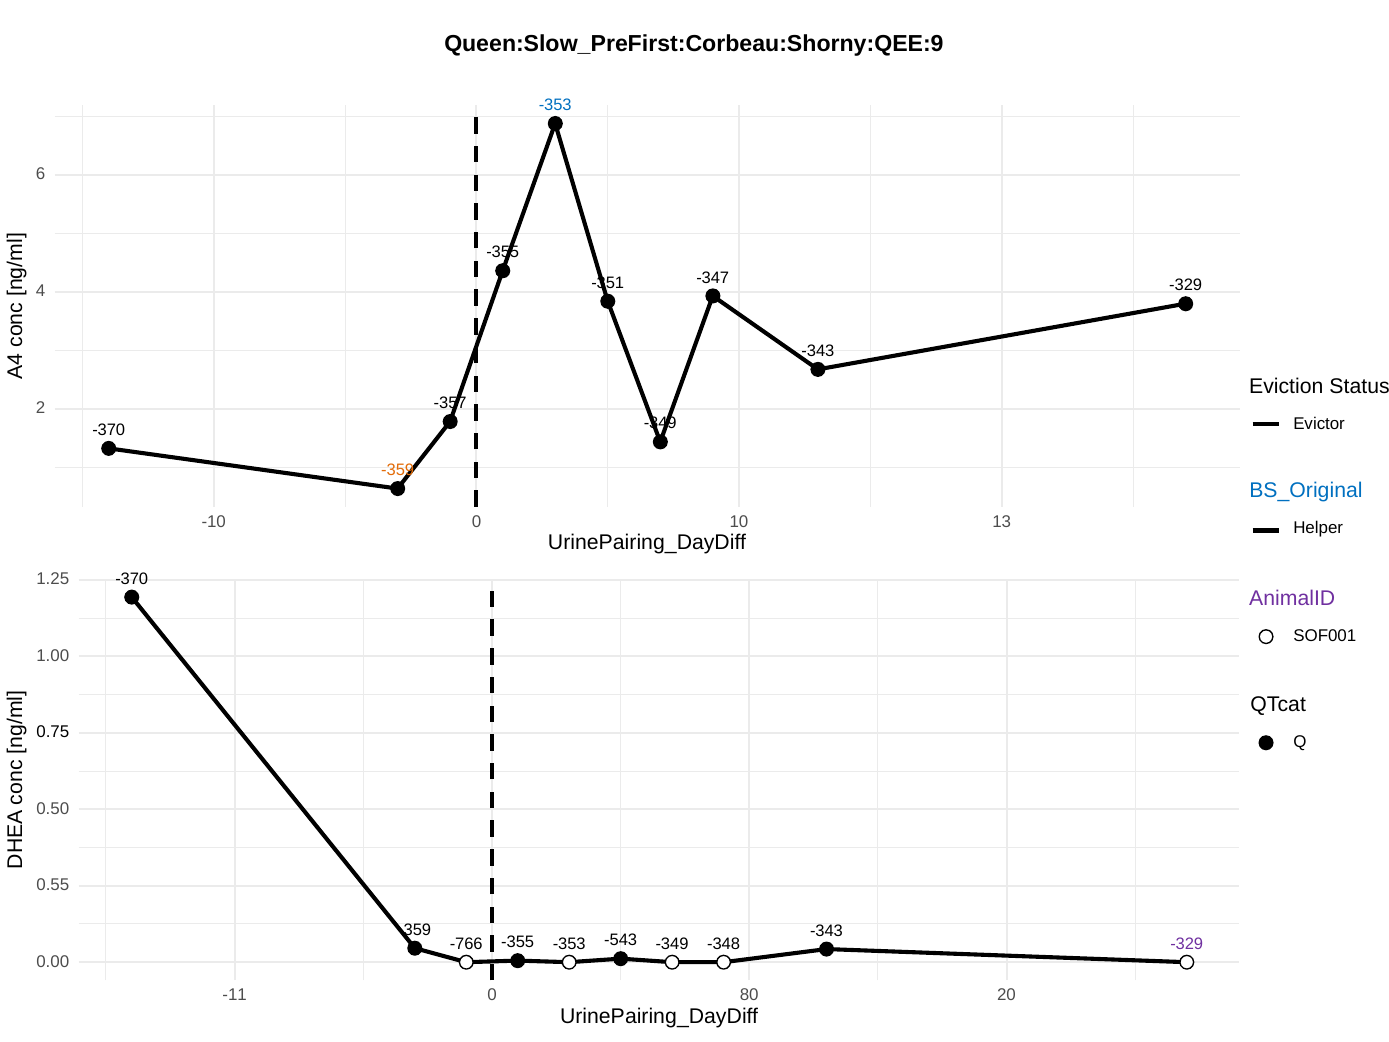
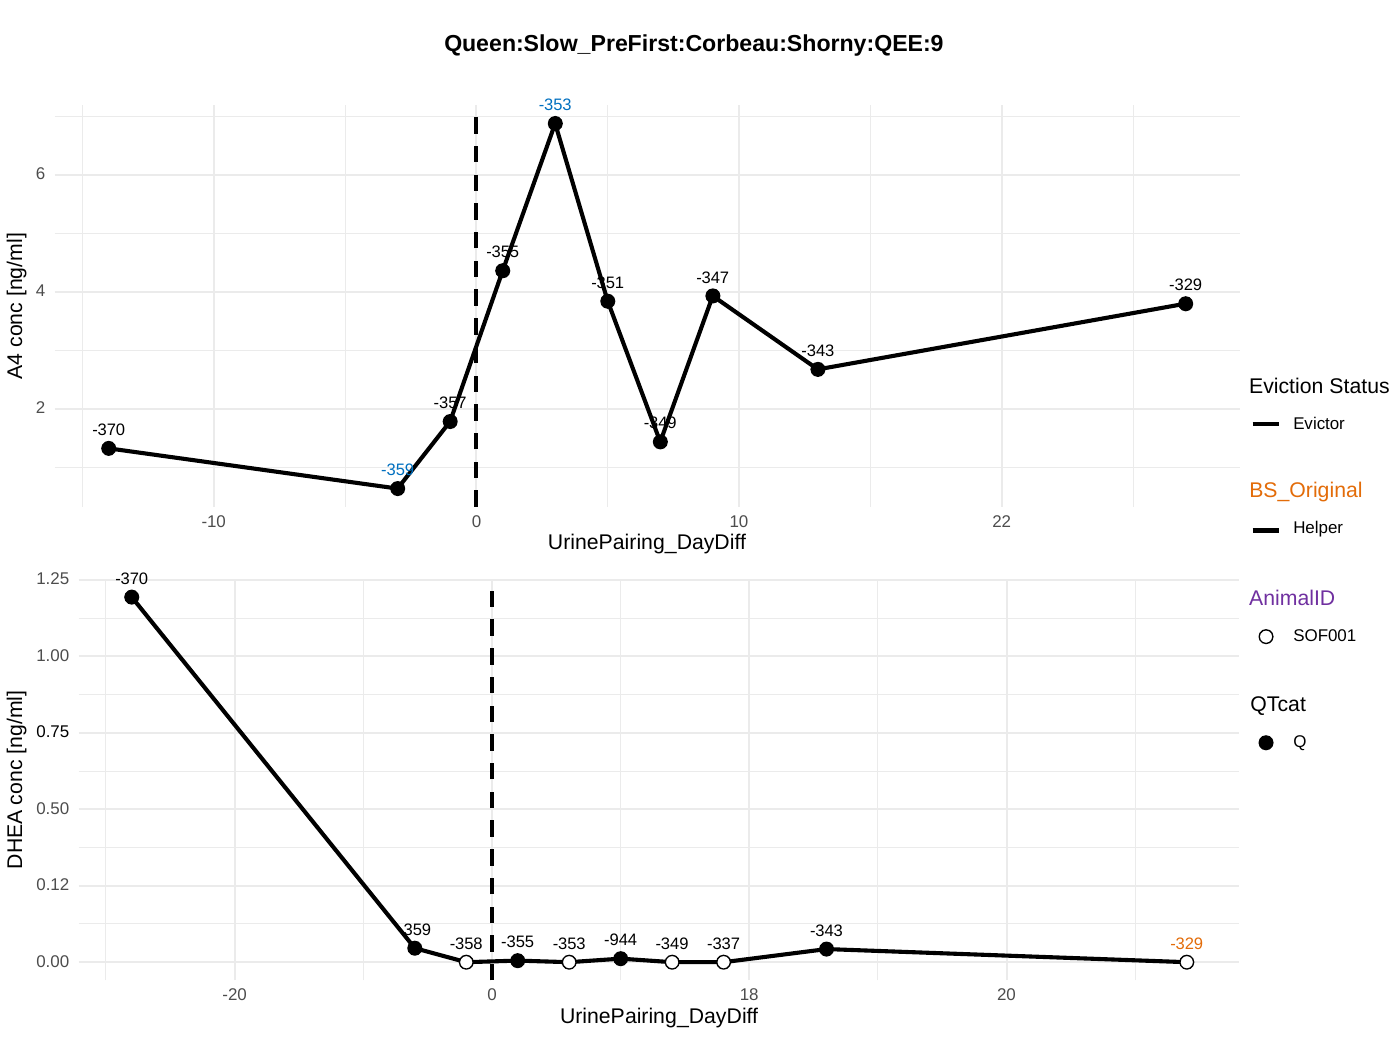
-359 colour: orange -> blue (398, 470)
BS_Original colour: blue -> orange (1306, 490)
13: 13 -> 22 (1002, 522)
0.55: 0.55 -> 0.12 (53, 885)
-766: -766 -> -358 (466, 944)
-543: -543 -> -944 (621, 940)
-348: -348 -> -337 (724, 944)
-329 colour: purple -> orange (1187, 944)
-11: -11 -> -20 (235, 995)
80: 80 -> 18 (749, 995)
